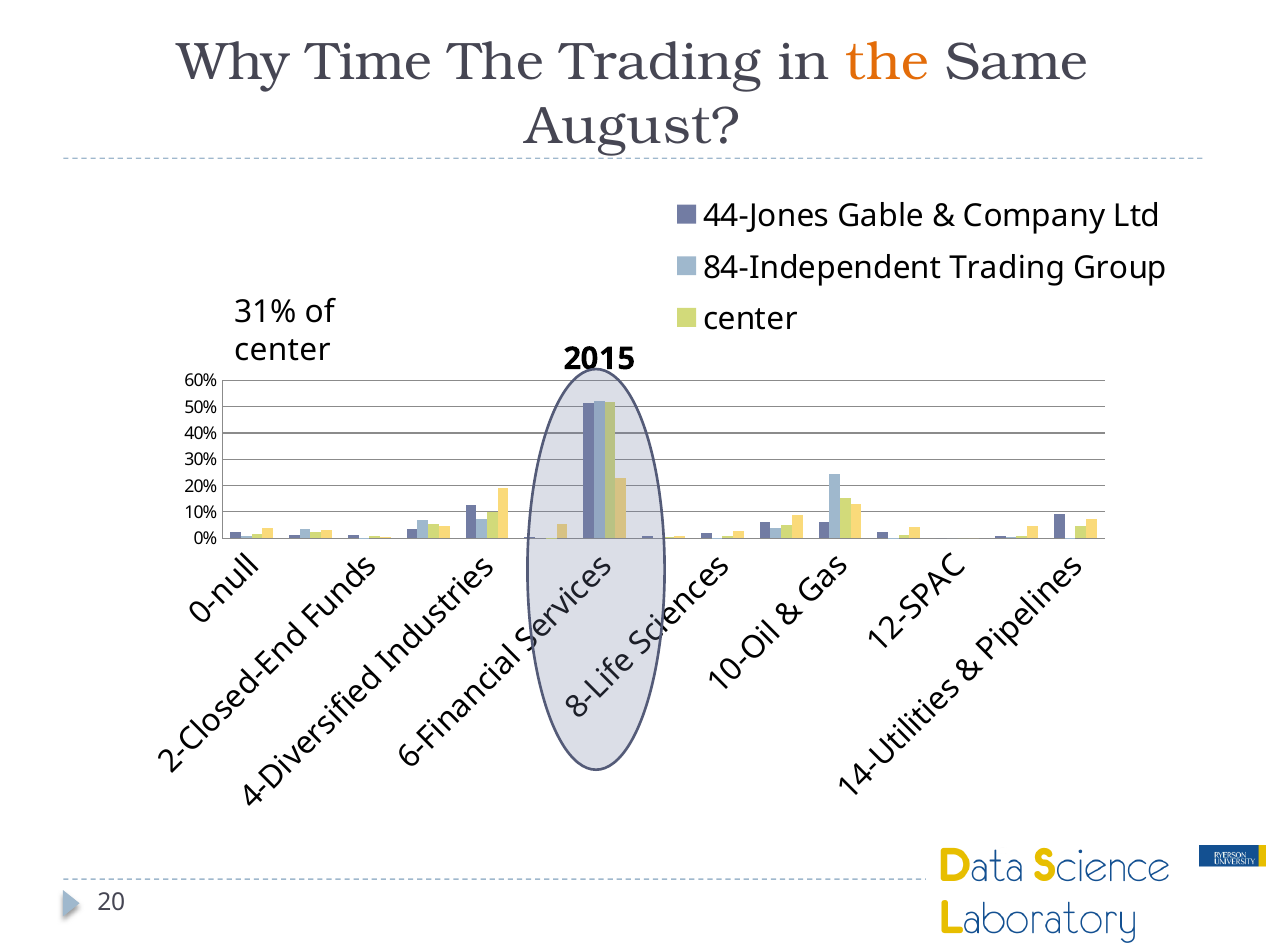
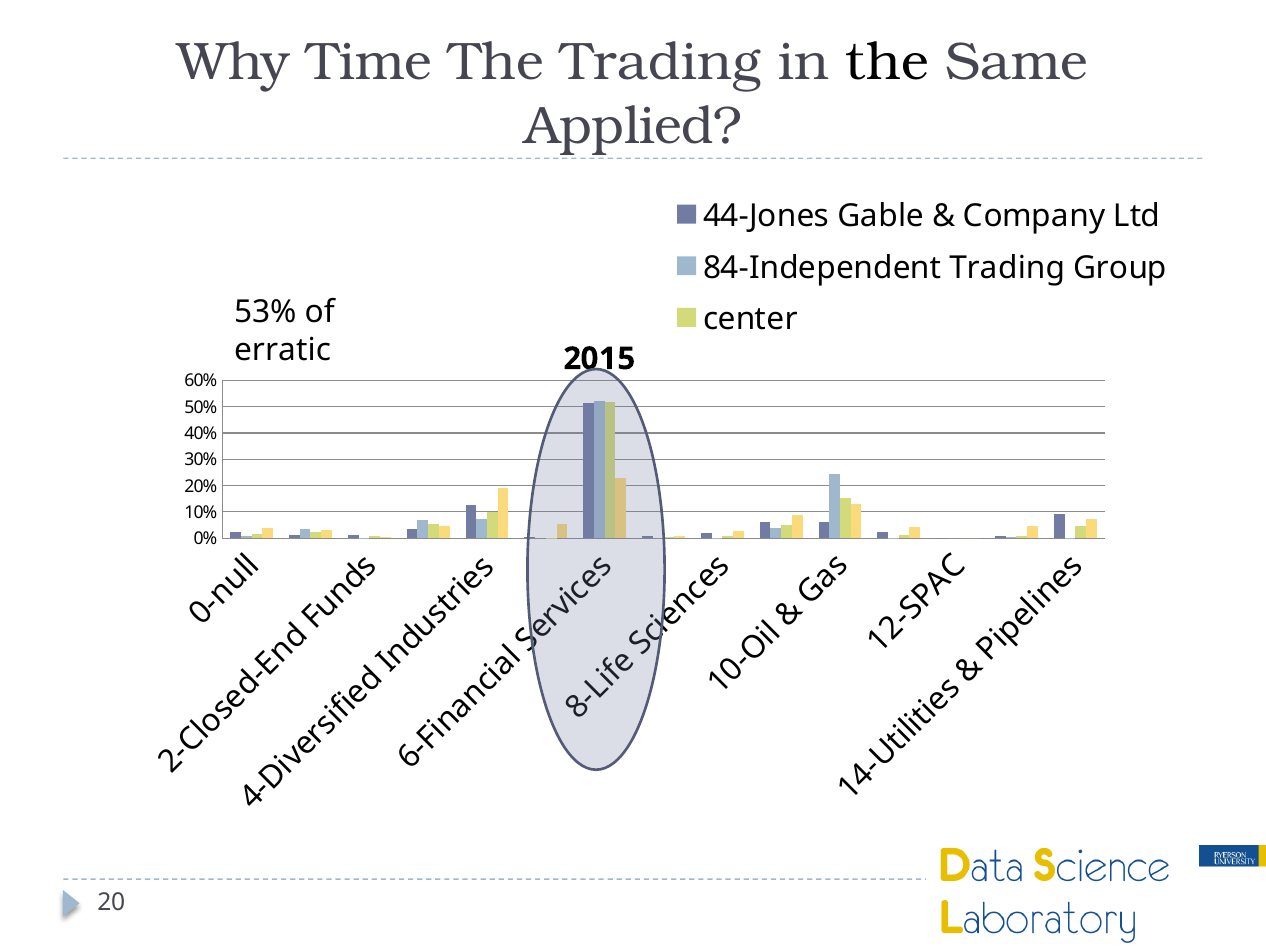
the colour: orange -> black (887, 63)
August: August -> Applied (633, 126)
31%: 31% -> 53% (265, 312)
center: center -> erratic (282, 350)
